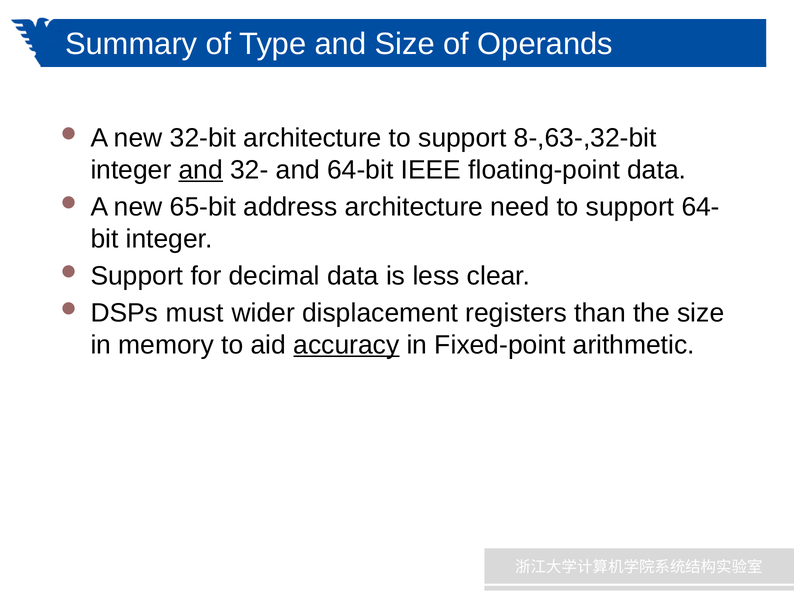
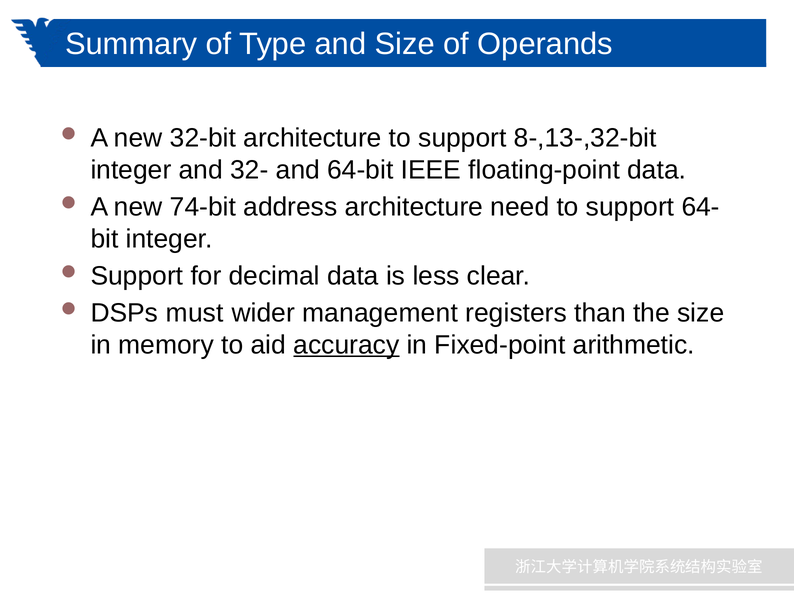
8-,63-,32-bit: 8-,63-,32-bit -> 8-,13-,32-bit (585, 138)
and underline: present -> none (201, 170)
65-bit: 65-bit -> 74-bit (203, 207)
displacement: displacement -> management (380, 313)
